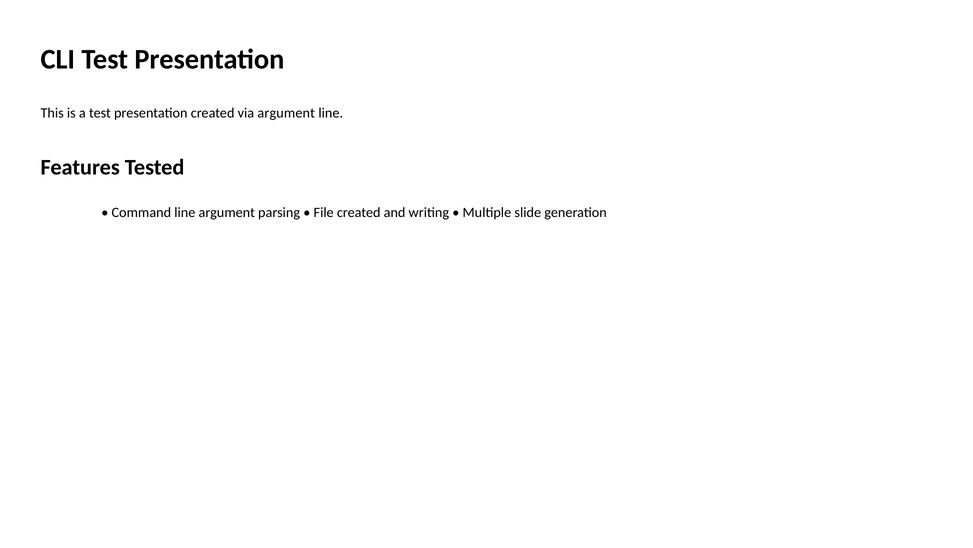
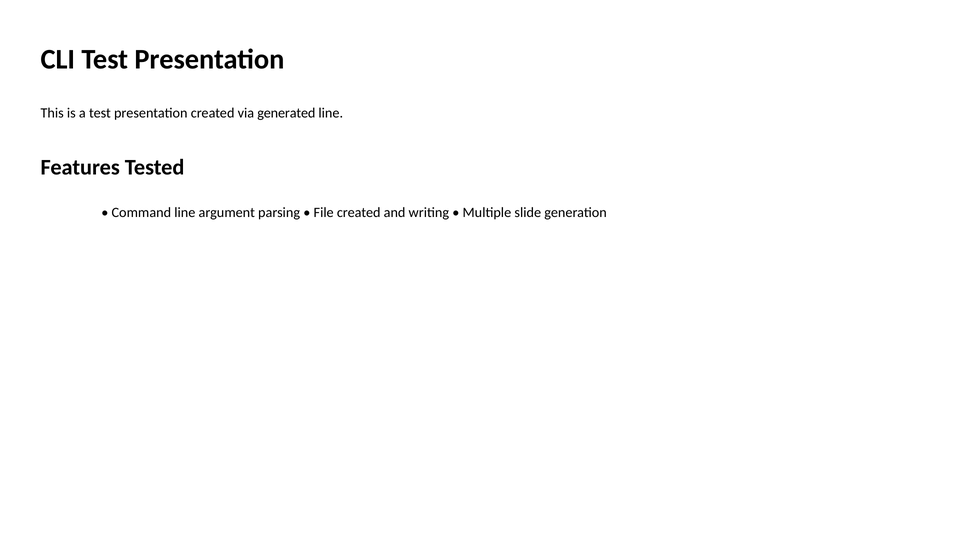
via argument: argument -> generated (286, 113)
